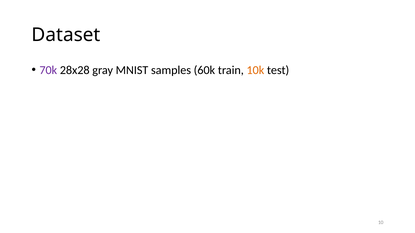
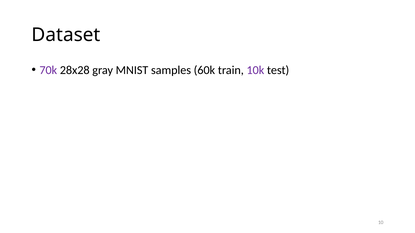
10k colour: orange -> purple (255, 70)
